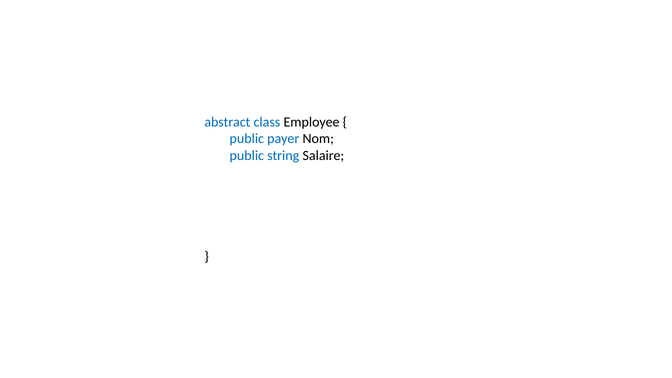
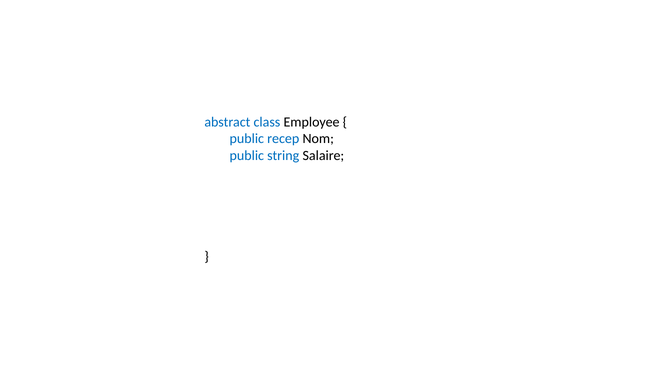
payer: payer -> recep (283, 139)
